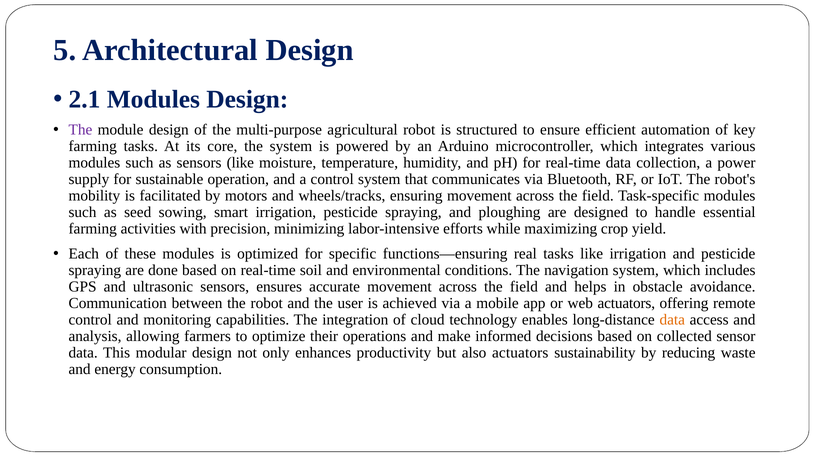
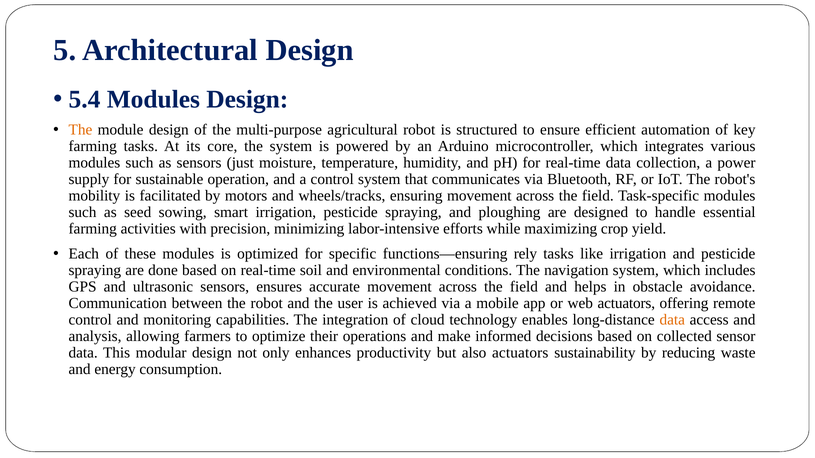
2.1: 2.1 -> 5.4 (84, 99)
The colour: purple -> orange (80, 130)
sensors like: like -> just (240, 163)
real: real -> rely (525, 254)
